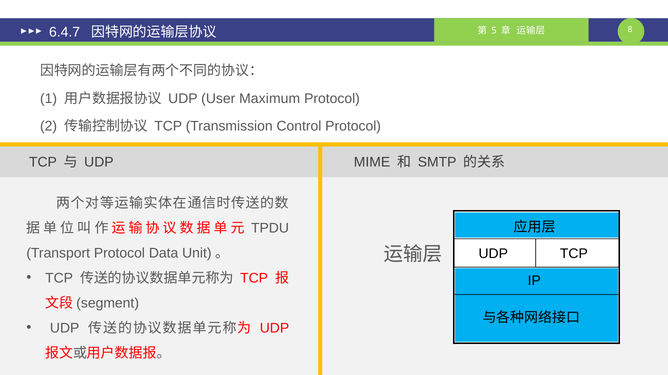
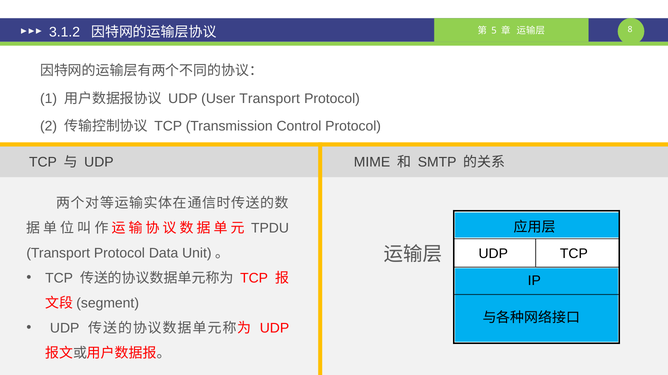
6.4.7: 6.4.7 -> 3.1.2 (65, 32)
User Maximum: Maximum -> Transport (270, 99)
